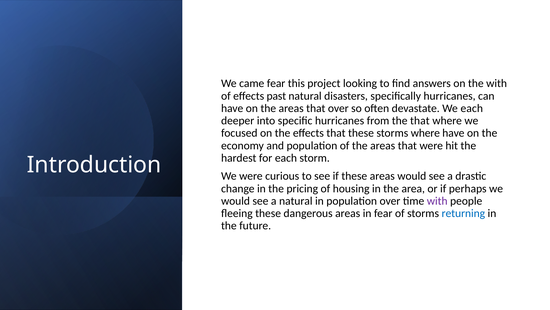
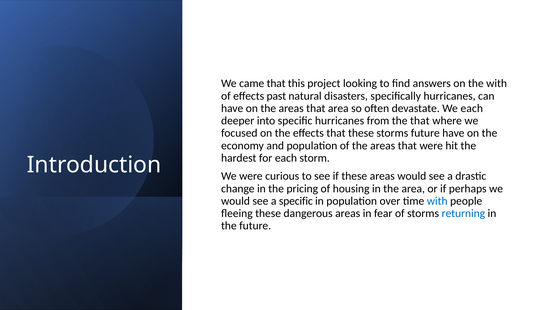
came fear: fear -> that (276, 83)
that over: over -> area (338, 108)
storms where: where -> future (425, 133)
a natural: natural -> specific (296, 201)
with colour: purple -> blue (437, 201)
